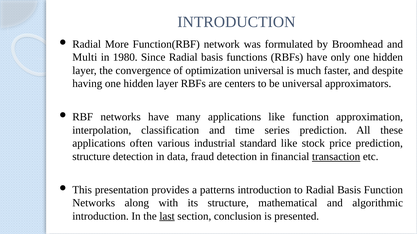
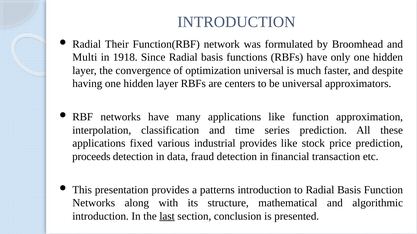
More: More -> Their (117, 44)
1980: 1980 -> 1918 (125, 57)
often: often -> fixed (141, 144)
industrial standard: standard -> provides (258, 144)
structure: structure -> proceeds (91, 157)
transaction underline: present -> none (336, 157)
